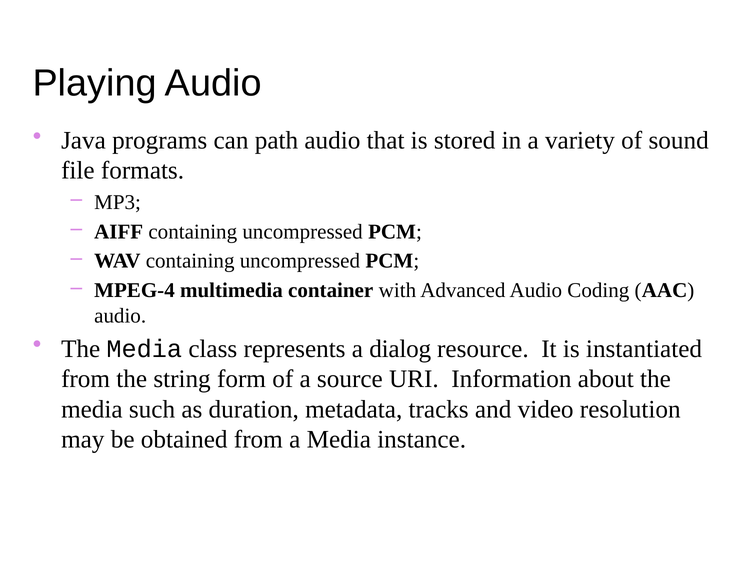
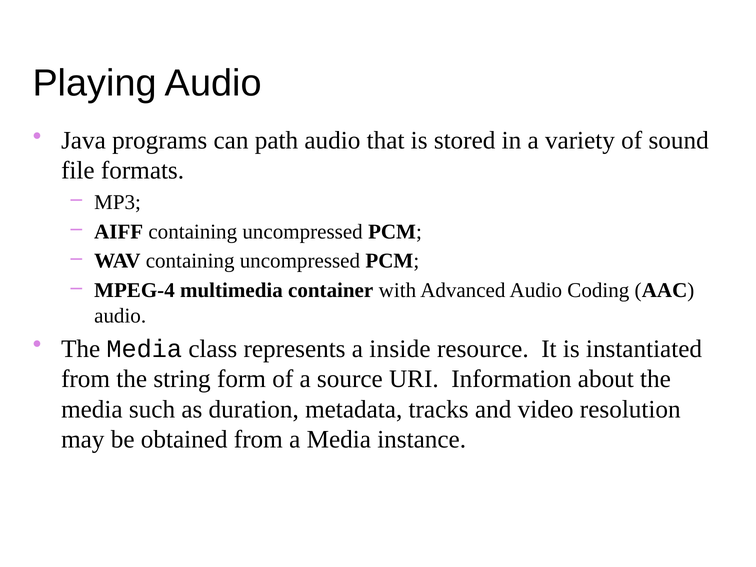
dialog: dialog -> inside (400, 349)
